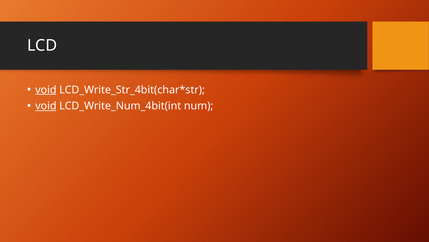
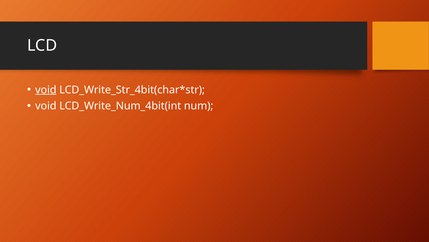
void underline: present -> none (46, 106)
